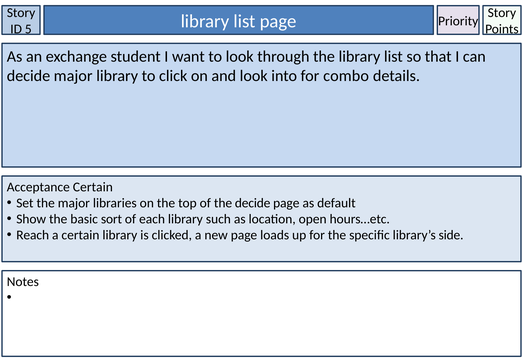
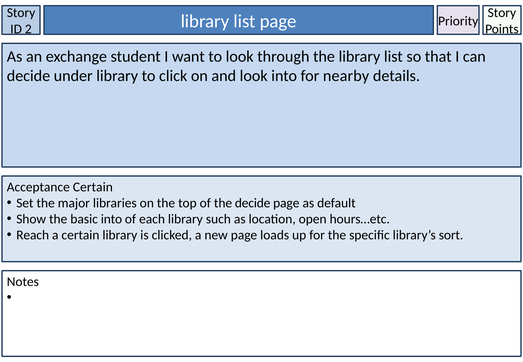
5: 5 -> 2 (28, 29)
decide major: major -> under (73, 76)
combo: combo -> nearby (346, 76)
basic sort: sort -> into (111, 219)
side: side -> sort (451, 235)
